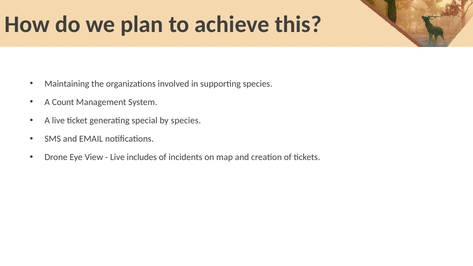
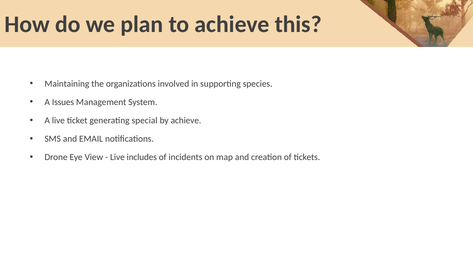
Count: Count -> Issues (63, 102)
by species: species -> achieve (186, 121)
